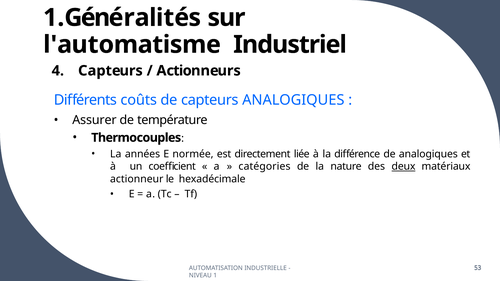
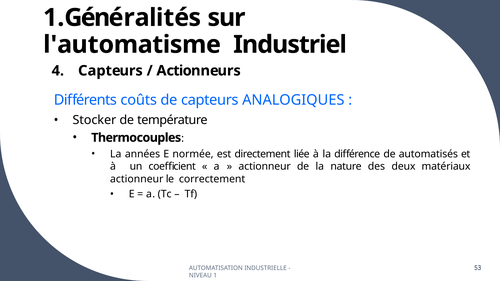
Assurer: Assurer -> Stocker (94, 120)
de analogiques: analogiques -> automatisés (428, 154)
catégories: catégories -> actionneur (265, 167)
deux underline: present -> none (404, 167)
hexadécimale: hexadécimale -> correctement (212, 179)
